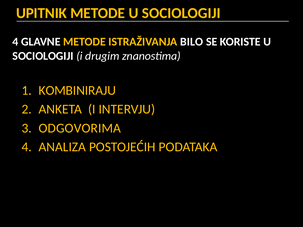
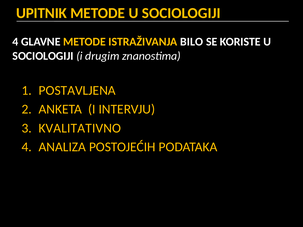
KOMBINIRAJU: KOMBINIRAJU -> POSTAVLJENA (77, 91)
ODGOVORIMA: ODGOVORIMA -> KVALITATIVNO (80, 128)
